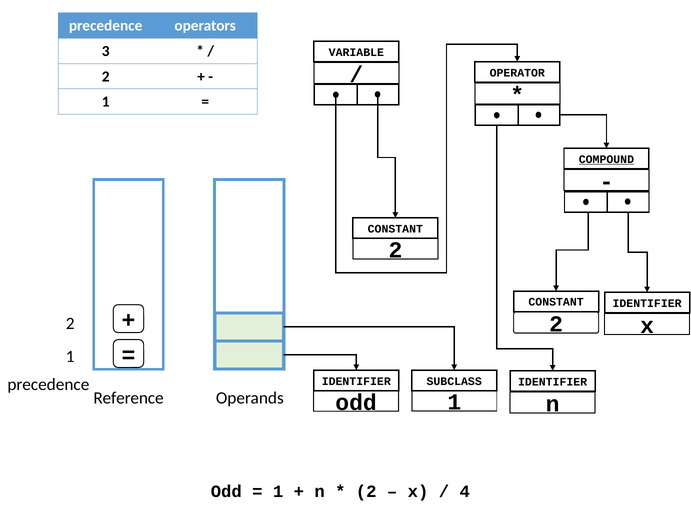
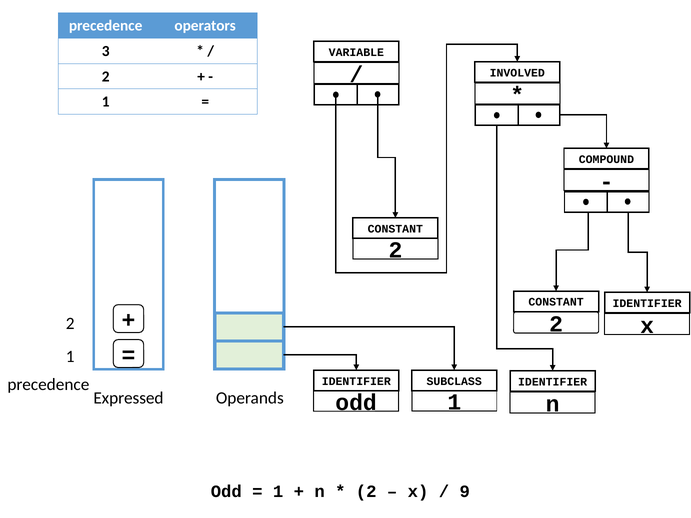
OPERATOR: OPERATOR -> INVOLVED (517, 73)
COMPOUND underline: present -> none (606, 160)
Reference: Reference -> Expressed (128, 398)
4: 4 -> 9 (465, 492)
